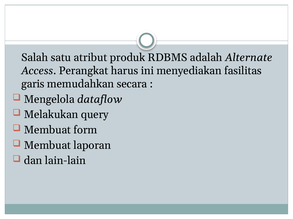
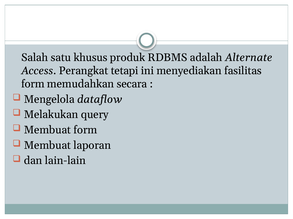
atribut: atribut -> khusus (91, 58)
harus: harus -> tetapi (125, 71)
garis: garis -> form (33, 84)
